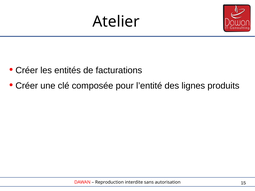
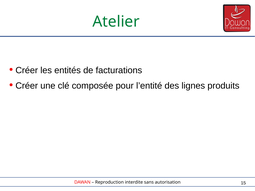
Atelier colour: black -> green (116, 22)
